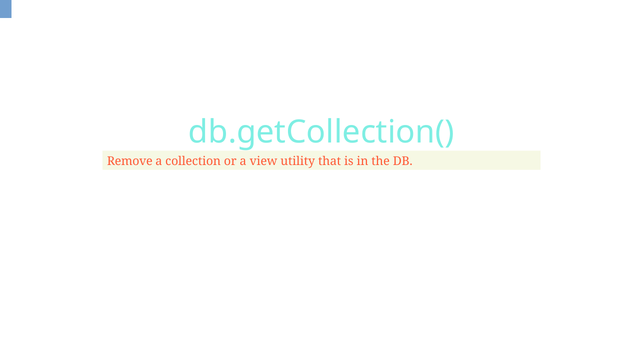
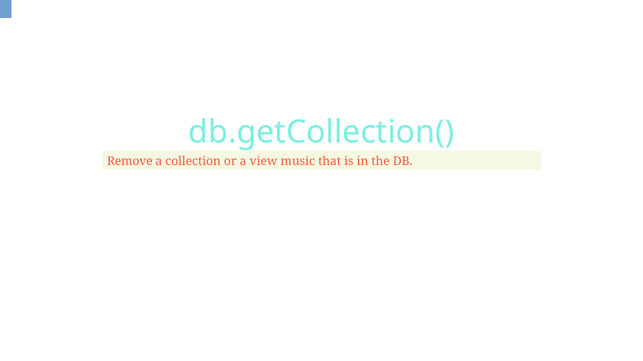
utility: utility -> music (298, 161)
